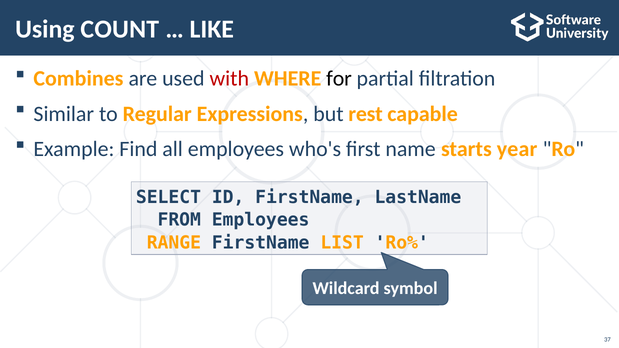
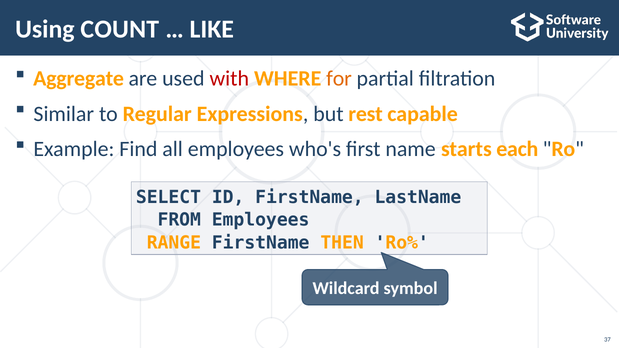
Combines: Combines -> Aggregate (79, 79)
for colour: black -> orange (339, 79)
year: year -> each (517, 149)
LIST: LIST -> THEN (342, 243)
